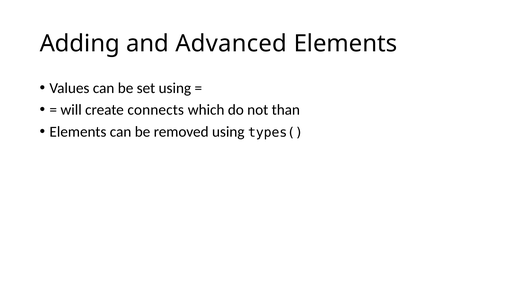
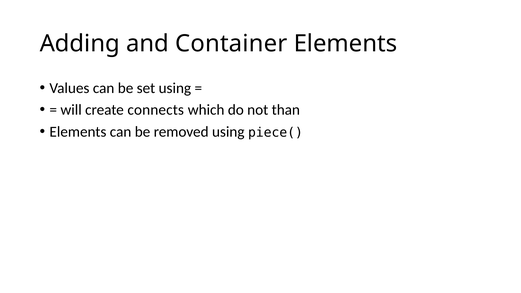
Advanced: Advanced -> Container (231, 44)
types(: types( -> piece( (275, 132)
